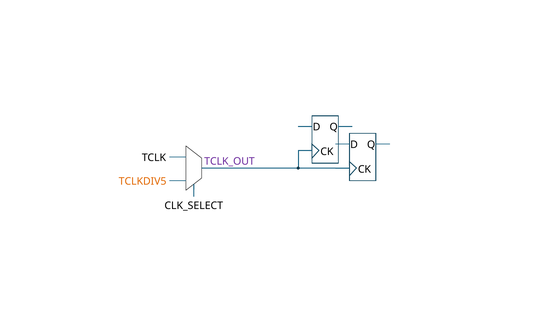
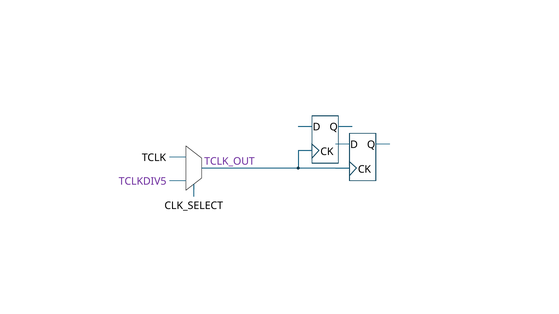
TCLKDIV5 colour: orange -> purple (143, 182)
